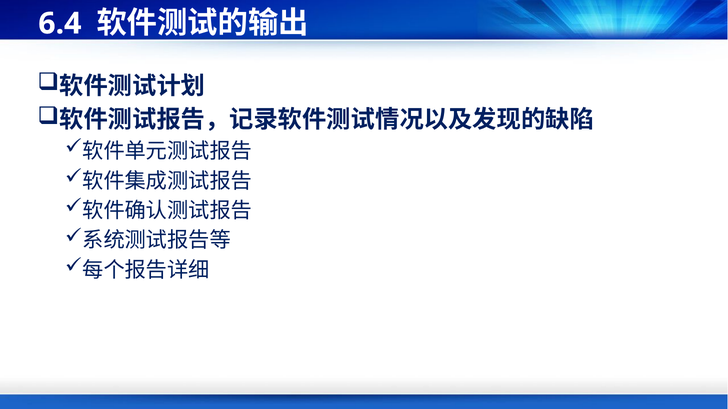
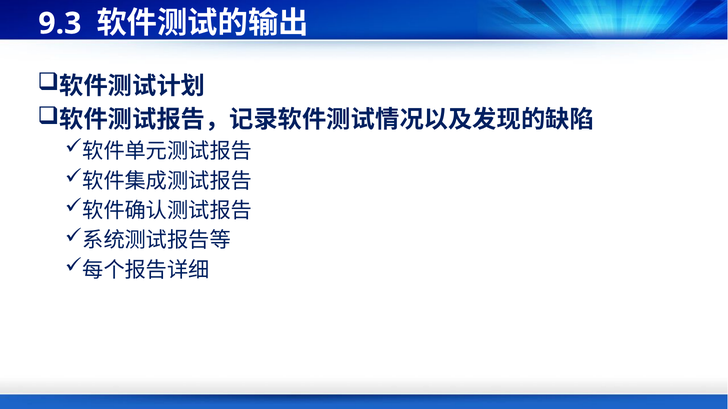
6.4: 6.4 -> 9.3 (60, 24)
